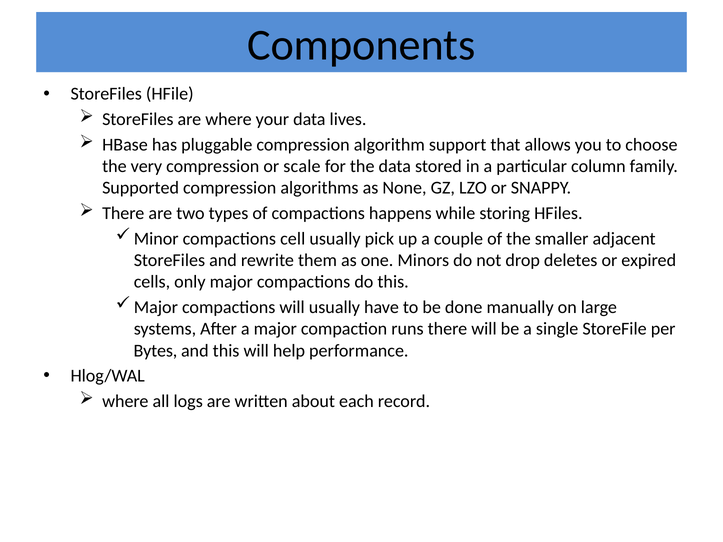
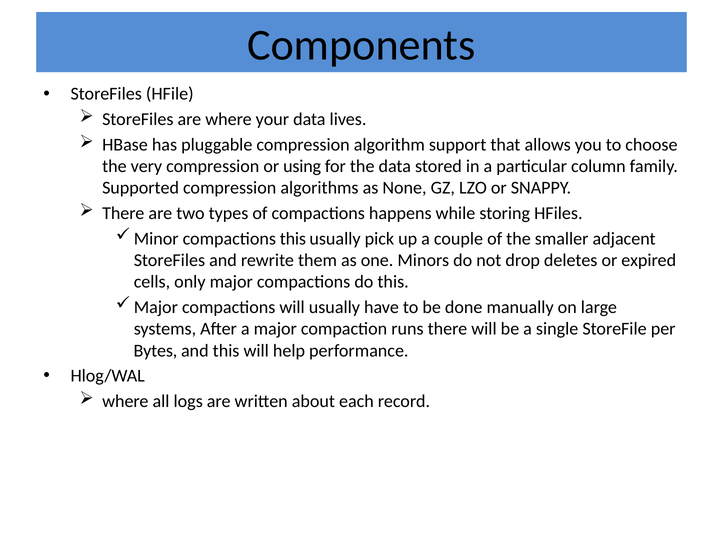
scale: scale -> using (302, 166)
compactions cell: cell -> this (293, 239)
